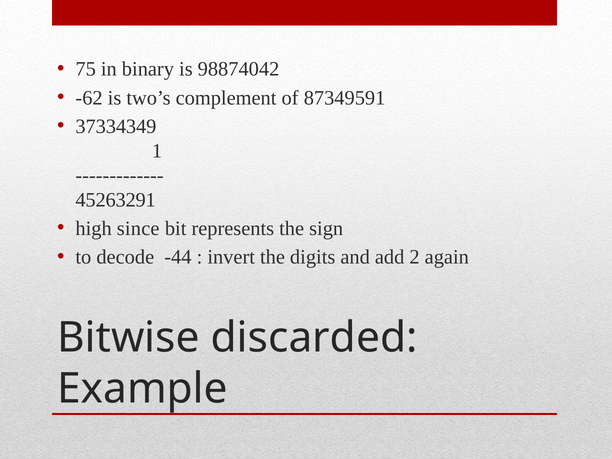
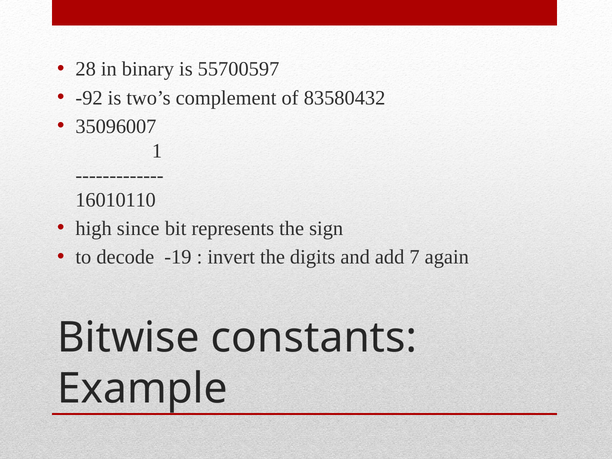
75: 75 -> 28 (86, 69)
98874042: 98874042 -> 55700597 (239, 69)
-62: -62 -> -92 (89, 98)
87349591: 87349591 -> 83580432 (345, 98)
37334349: 37334349 -> 35096007 (116, 126)
45263291: 45263291 -> 16010110 (116, 200)
-44: -44 -> -19 (178, 257)
2: 2 -> 7 (415, 257)
discarded: discarded -> constants (314, 338)
